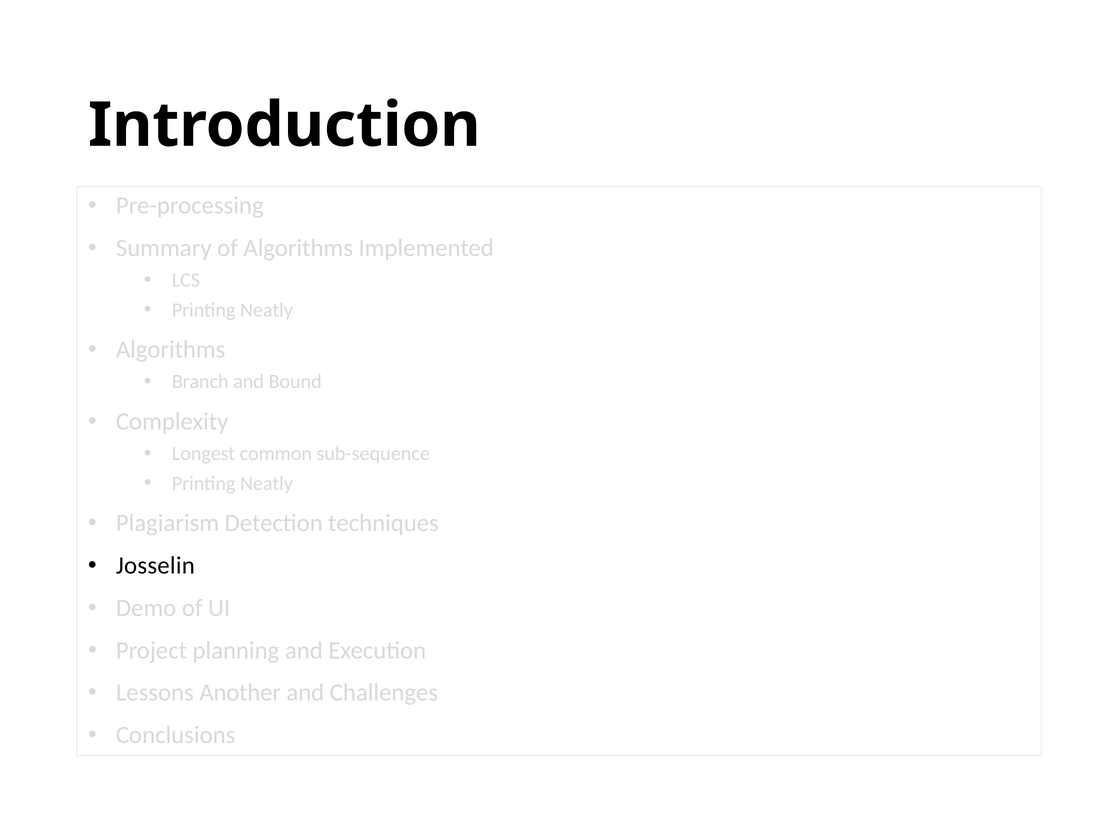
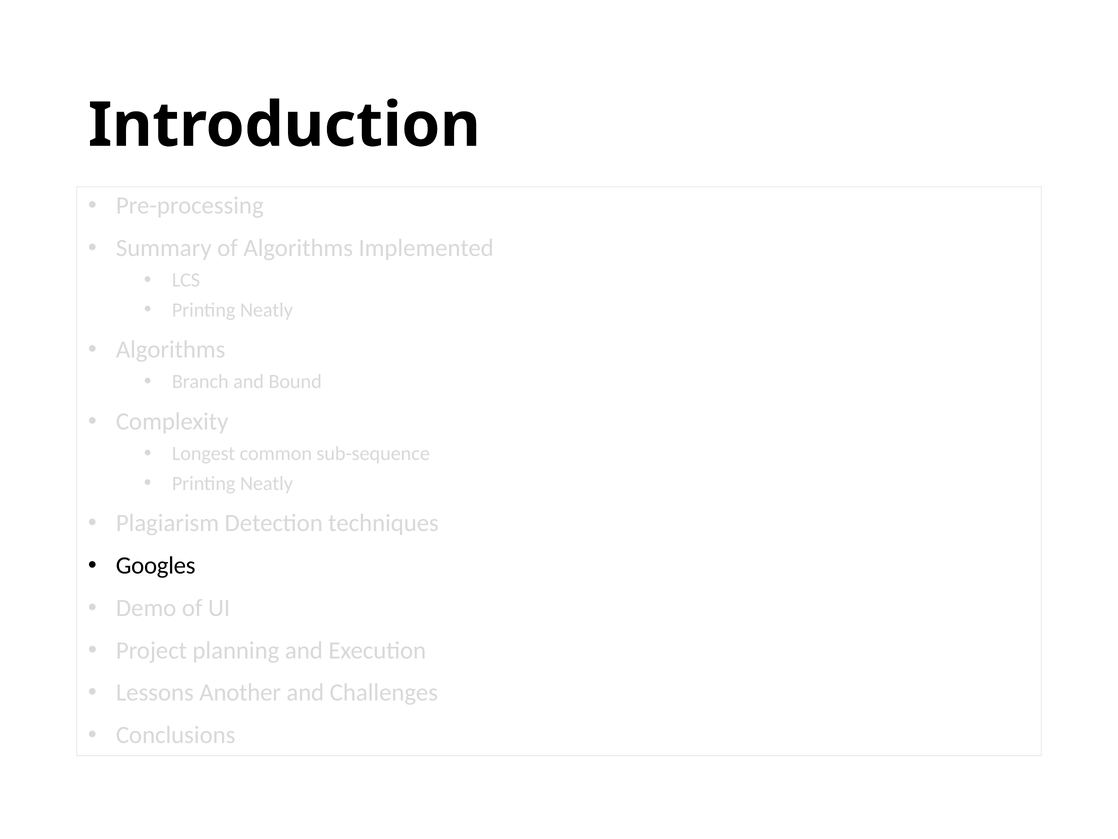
Josselin: Josselin -> Googles (156, 565)
